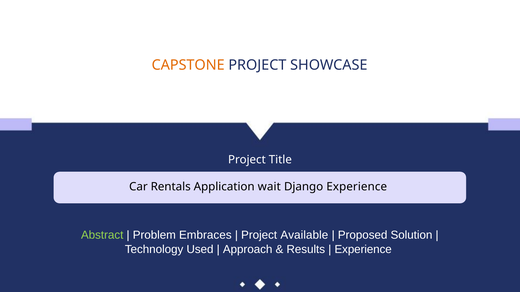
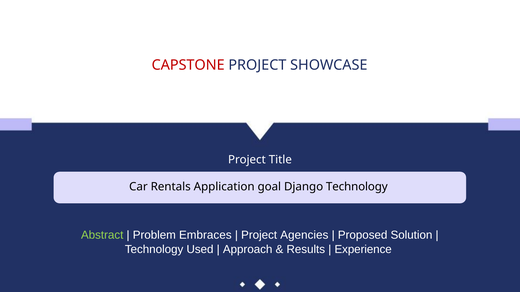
CAPSTONE colour: orange -> red (188, 65)
wait: wait -> goal (269, 187)
Django Experience: Experience -> Technology (357, 187)
Available: Available -> Agencies (304, 235)
